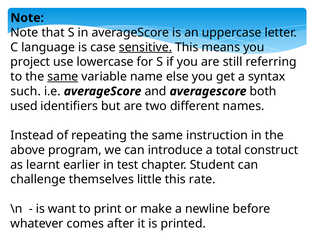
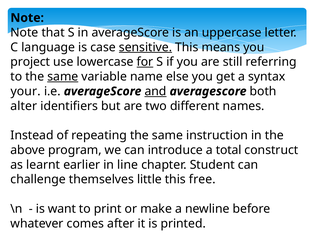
for underline: none -> present (145, 62)
such: such -> your (26, 91)
and underline: none -> present (155, 91)
used: used -> alter (24, 106)
test: test -> line (128, 164)
rate: rate -> free (202, 179)
